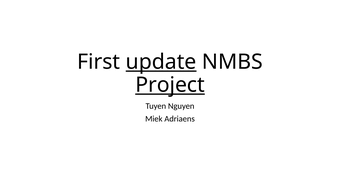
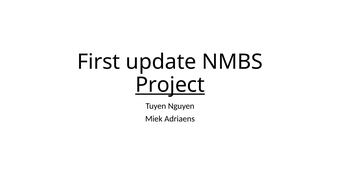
update underline: present -> none (161, 62)
